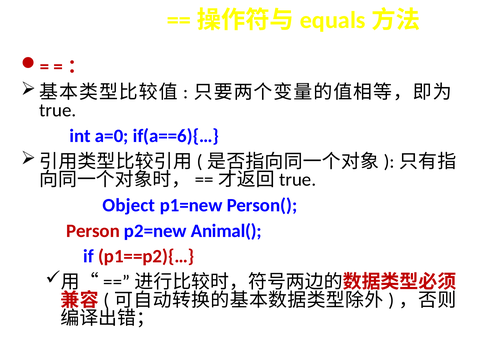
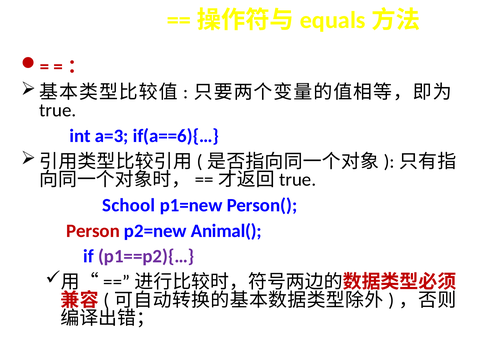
a=0: a=0 -> a=3 (112, 136)
Object: Object -> School (129, 205)
p1==p2){… colour: red -> purple (146, 257)
